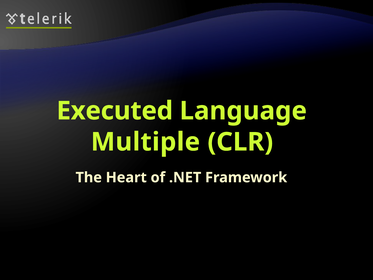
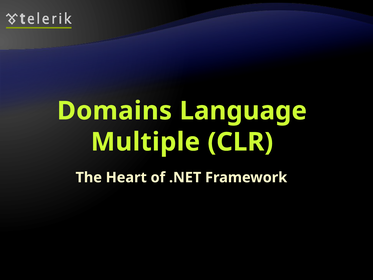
Executed: Executed -> Domains (114, 111)
